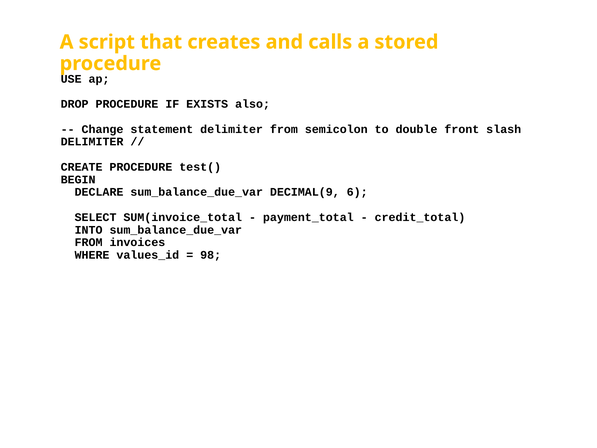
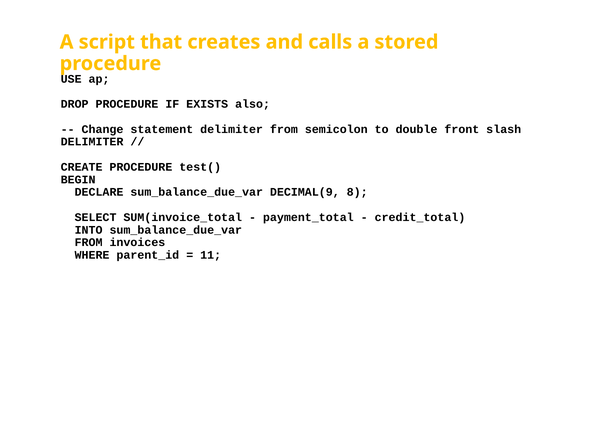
6: 6 -> 8 (357, 192)
values_id: values_id -> parent_id (148, 255)
98: 98 -> 11 (211, 255)
